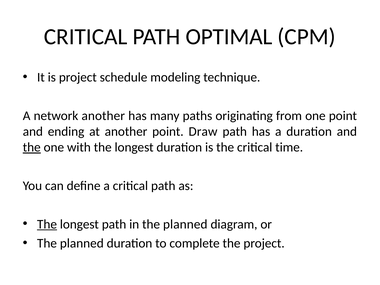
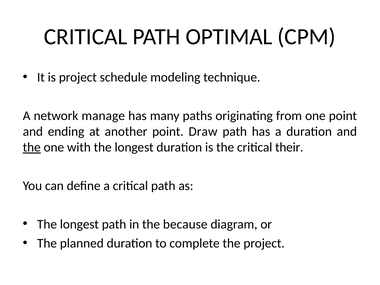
network another: another -> manage (103, 116)
time: time -> their (289, 147)
The underline: present -> none (47, 224)
in the planned: planned -> because (185, 224)
